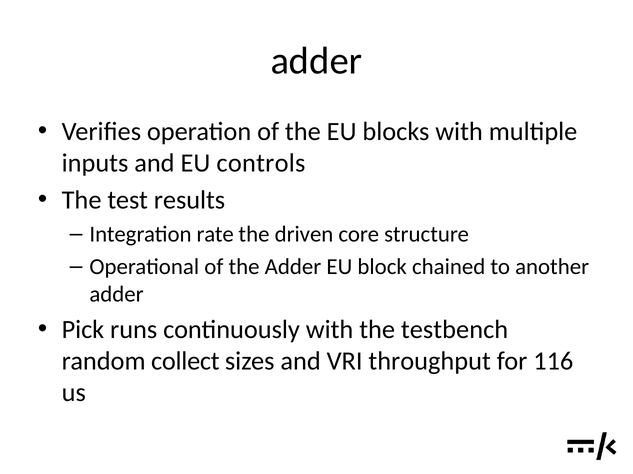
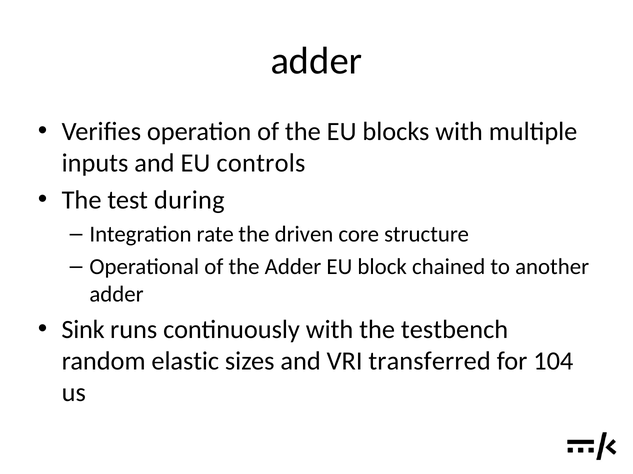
results: results -> during (189, 201)
Pick: Pick -> Sink (83, 330)
collect: collect -> elastic (185, 362)
throughput: throughput -> transferred (430, 362)
116: 116 -> 104 (553, 362)
